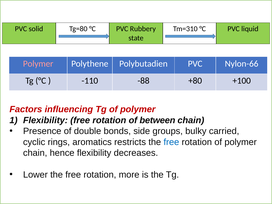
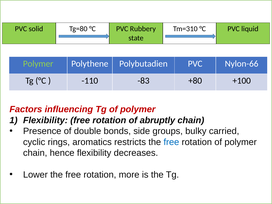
Polymer colour: pink -> light green (38, 64)
-88: -88 -> -83 (143, 81)
between: between -> abruptly (157, 120)
